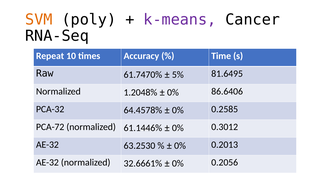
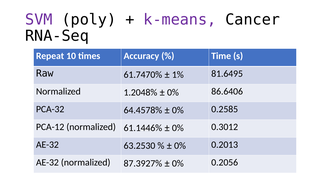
SVM colour: orange -> purple (39, 20)
5%: 5% -> 1% (178, 75)
PCA-72: PCA-72 -> PCA-12 (50, 127)
32.6661%: 32.6661% -> 87.3927% (143, 163)
